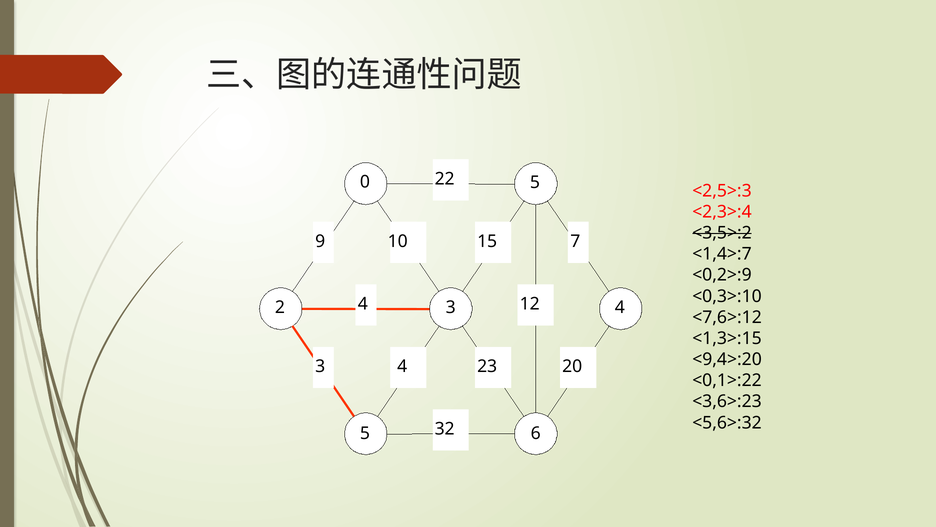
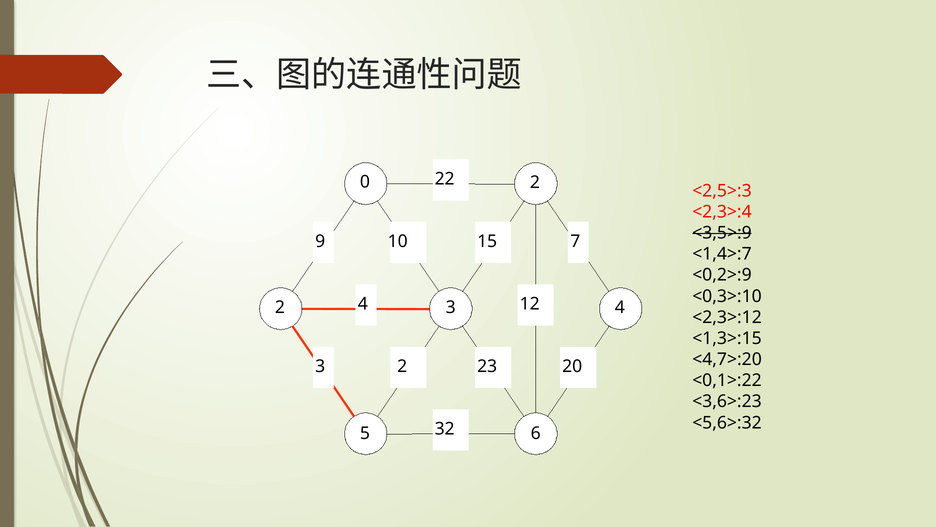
0 5: 5 -> 2 (535, 182)
<3,5>:2: <3,5>:2 -> <3,5>:9 (722, 233)
<7,6>:12: <7,6>:12 -> <2,3>:12 (727, 317)
<9,4>:20: <9,4>:20 -> <4,7>:20 (727, 359)
3 4: 4 -> 2 (402, 366)
